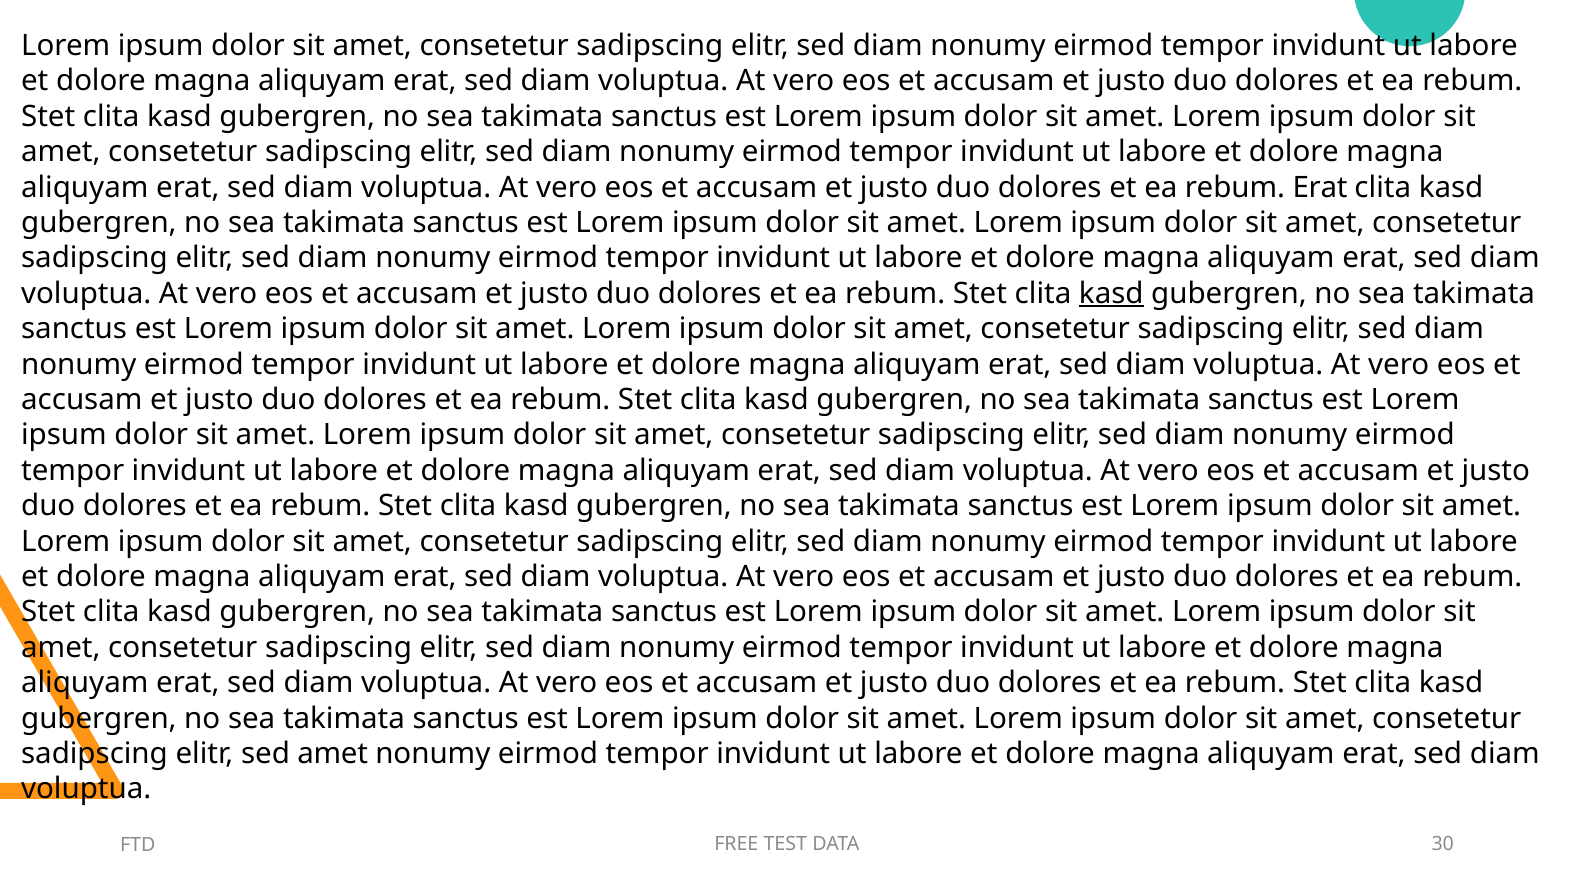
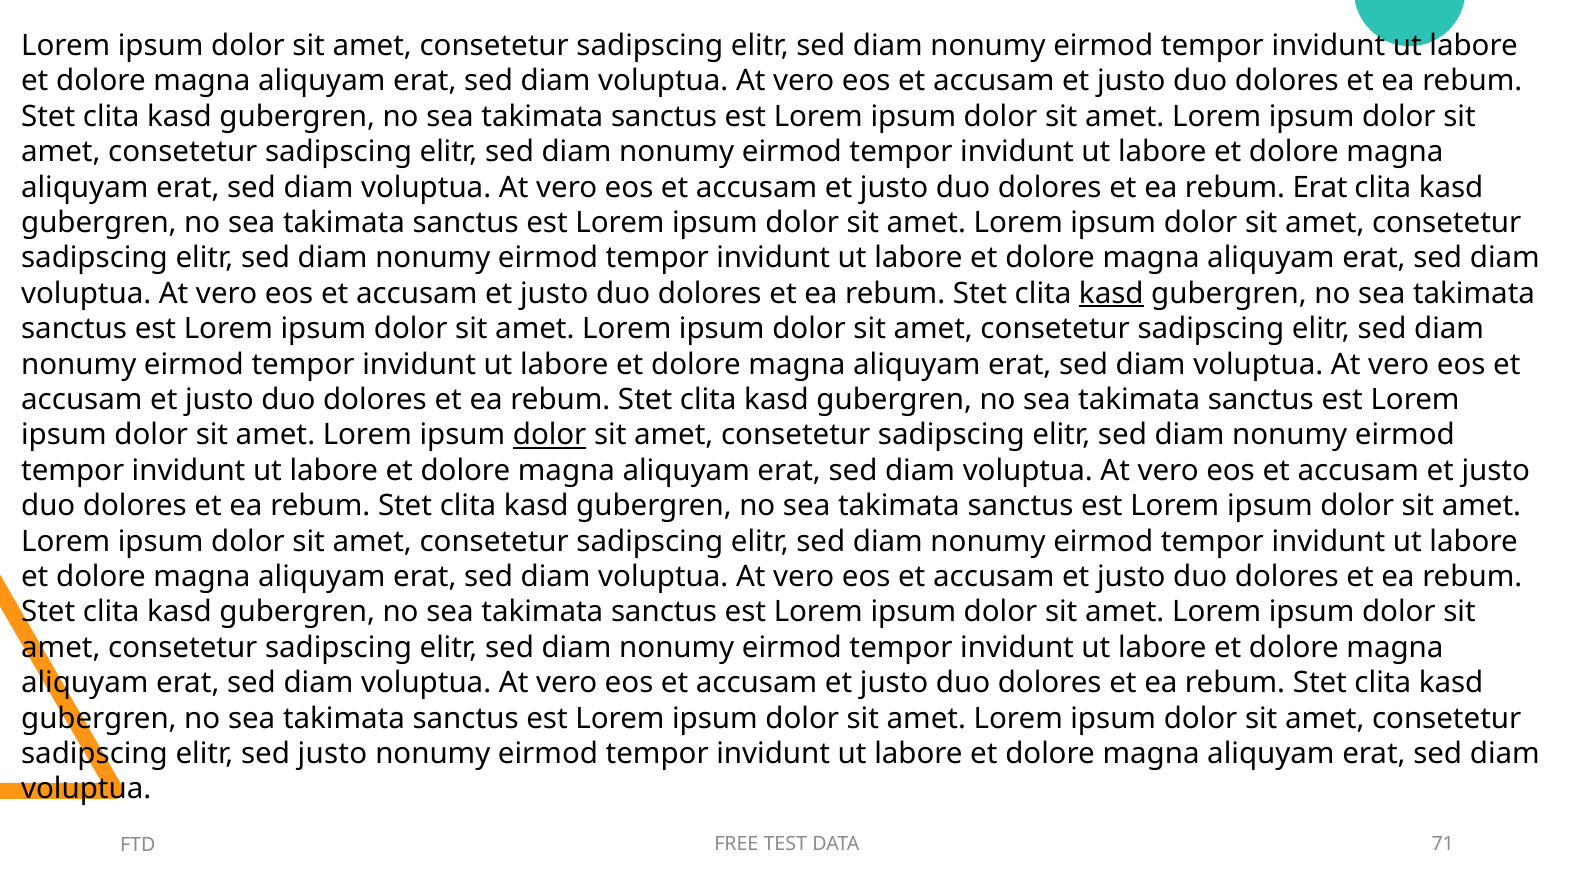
dolor underline: none -> present (550, 435)
sed amet: amet -> justo (332, 754)
30: 30 -> 71 (1443, 844)
